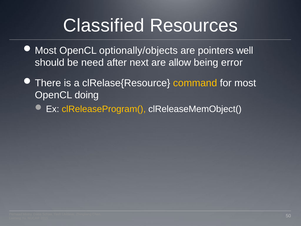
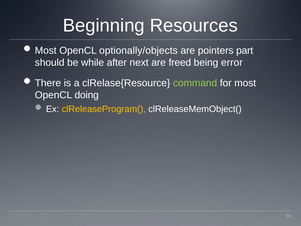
Classified: Classified -> Beginning (104, 25)
well: well -> part (245, 51)
need: need -> while (93, 63)
allow: allow -> freed (180, 63)
command colour: yellow -> light green (195, 83)
